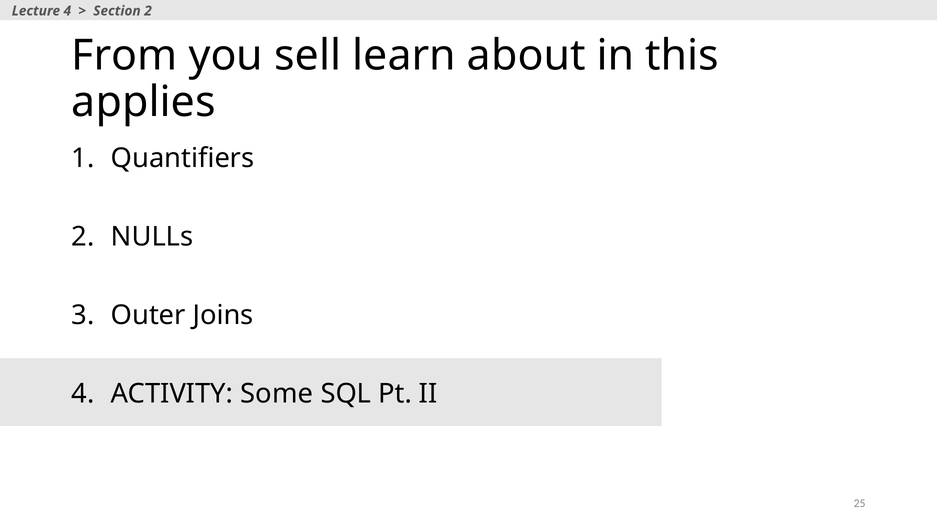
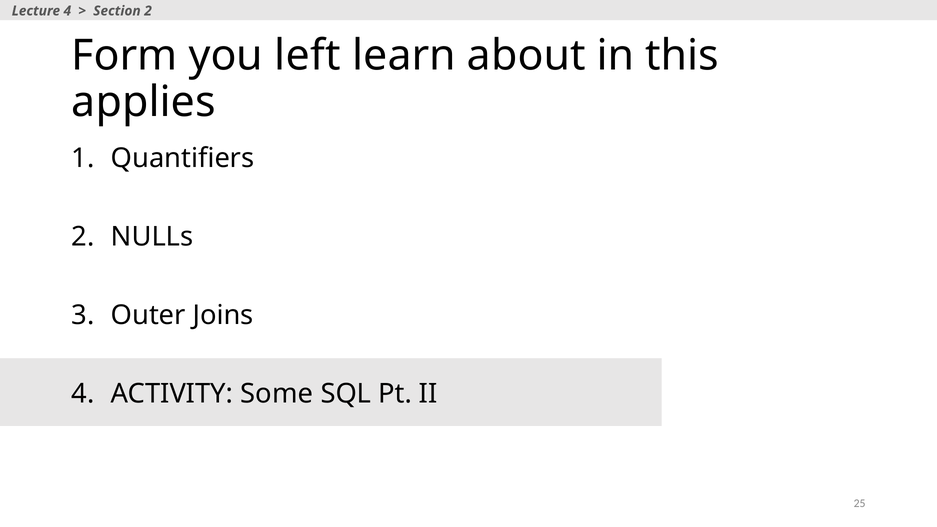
From: From -> Form (124, 56)
sell: sell -> left (308, 56)
